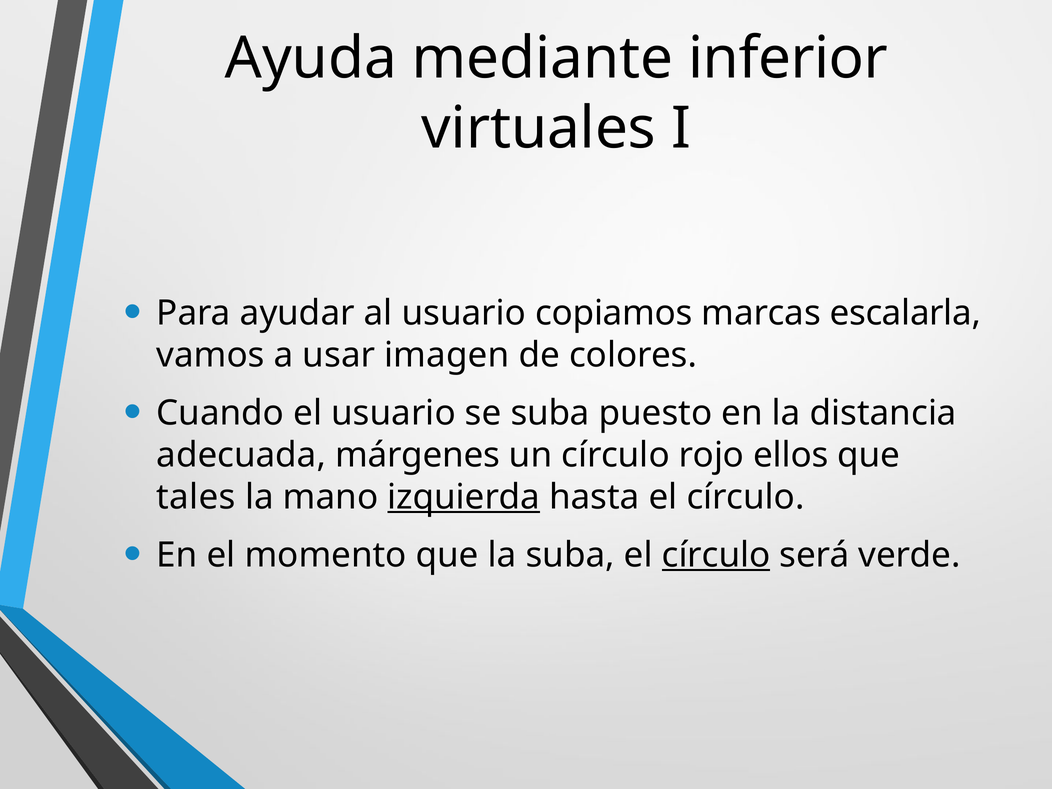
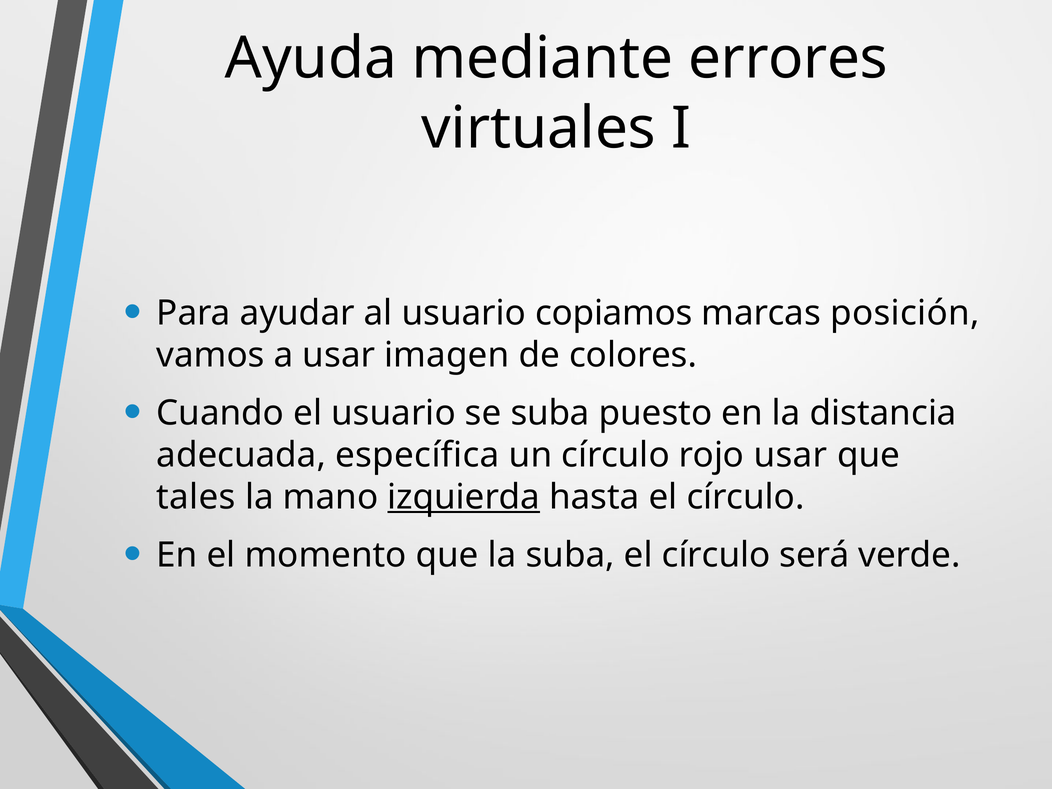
inferior: inferior -> errores (788, 58)
escalarla: escalarla -> posición (905, 313)
márgenes: márgenes -> específica (417, 455)
rojo ellos: ellos -> usar (791, 455)
círculo underline: present -> none (716, 555)
